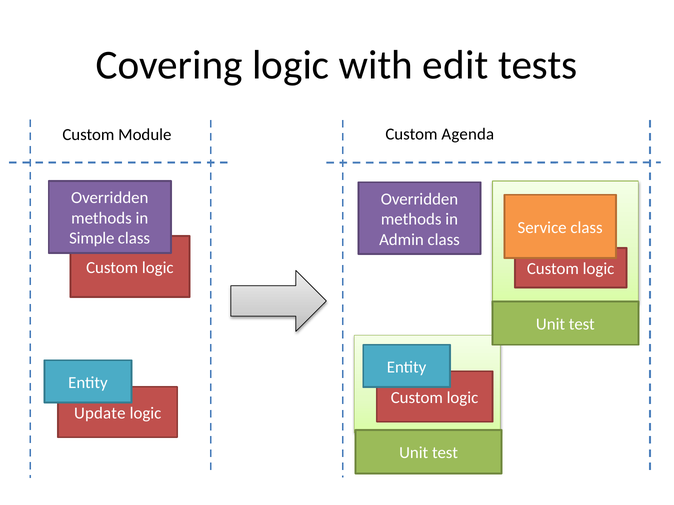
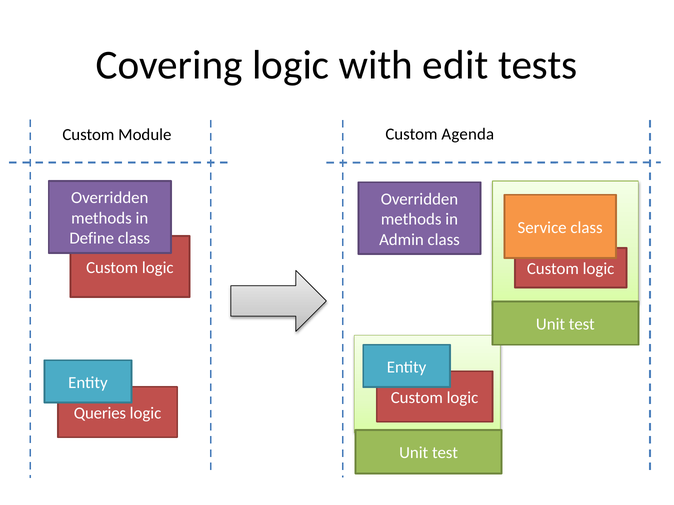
Simple: Simple -> Define (92, 239)
Update: Update -> Queries (100, 414)
